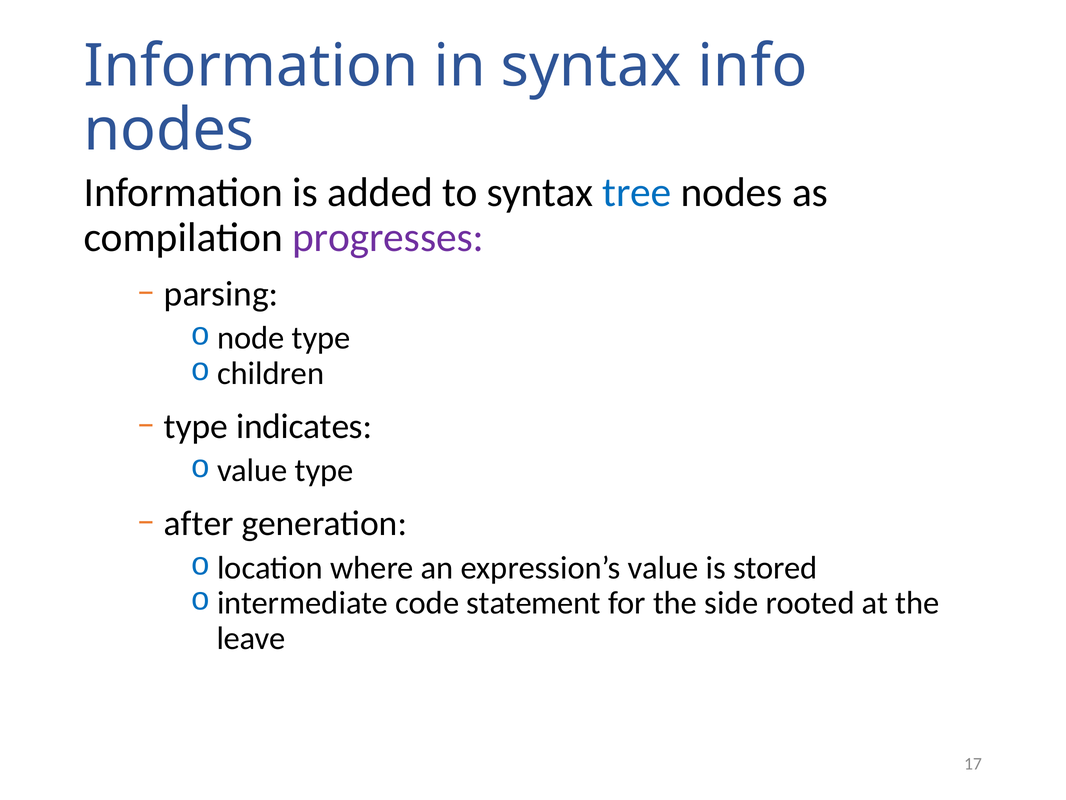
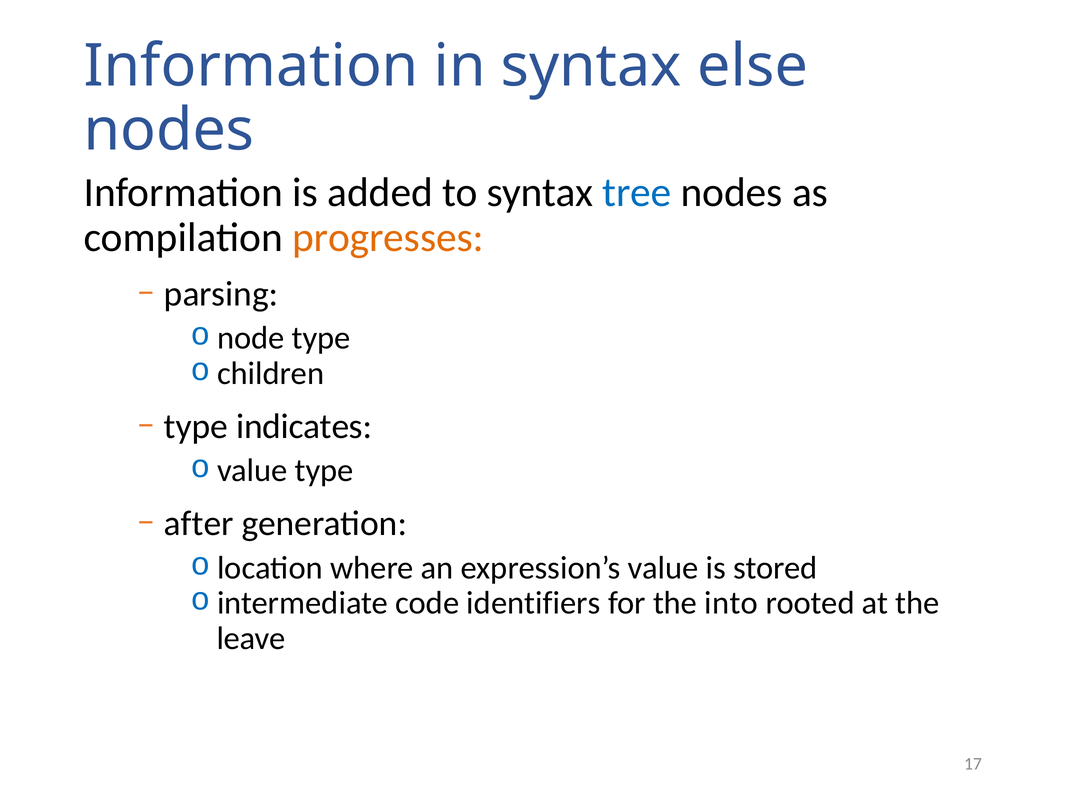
info: info -> else (753, 66)
progresses colour: purple -> orange (388, 237)
statement: statement -> identifiers (534, 603)
side: side -> into (731, 603)
